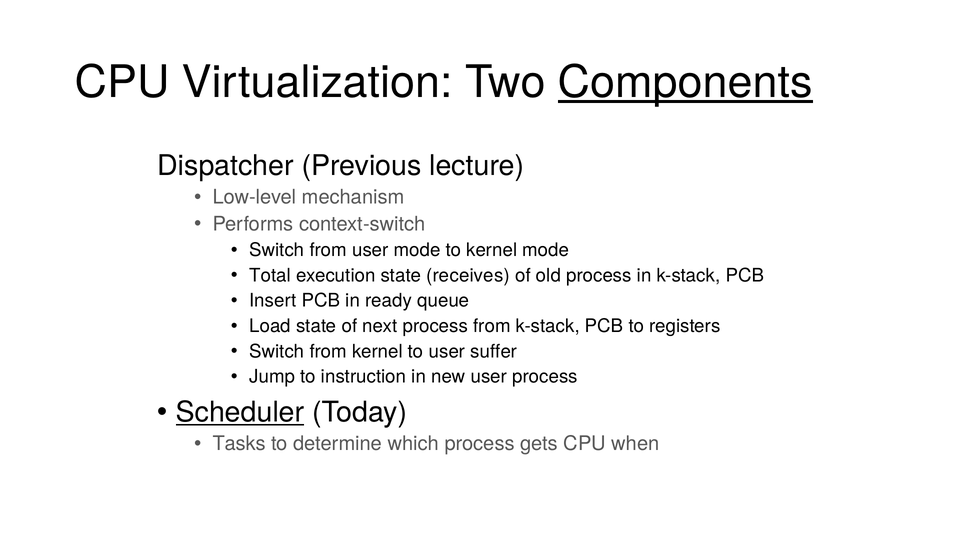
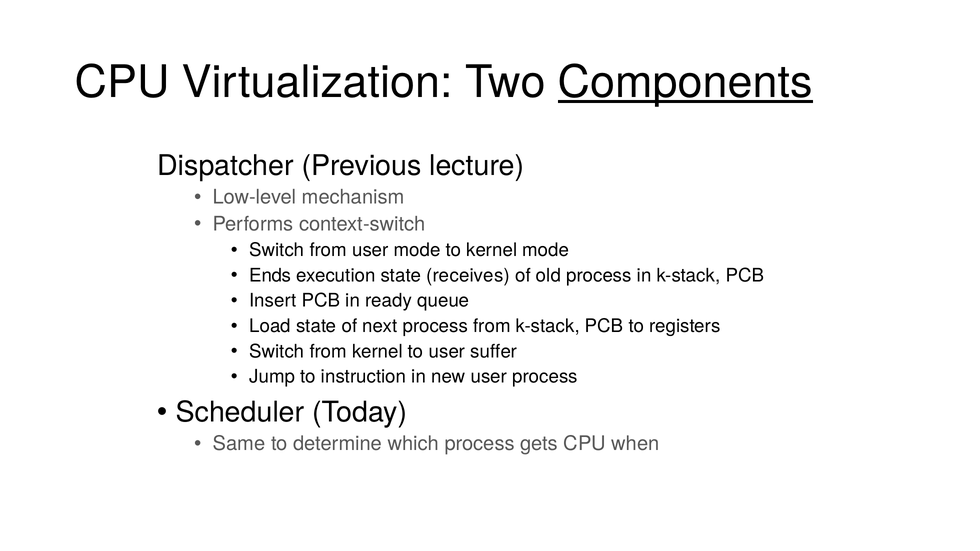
Total: Total -> Ends (270, 276)
Scheduler underline: present -> none (240, 413)
Tasks: Tasks -> Same (239, 444)
